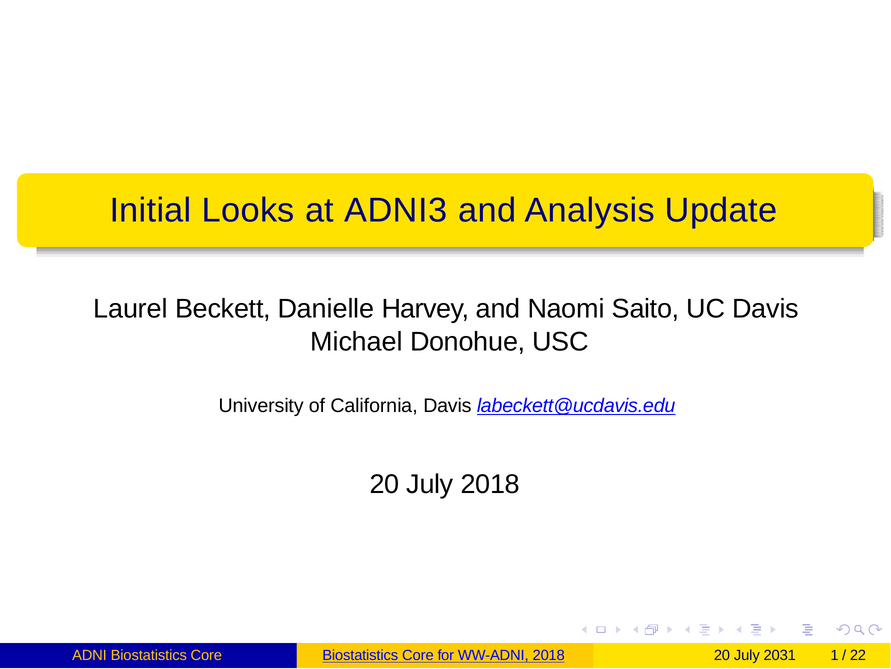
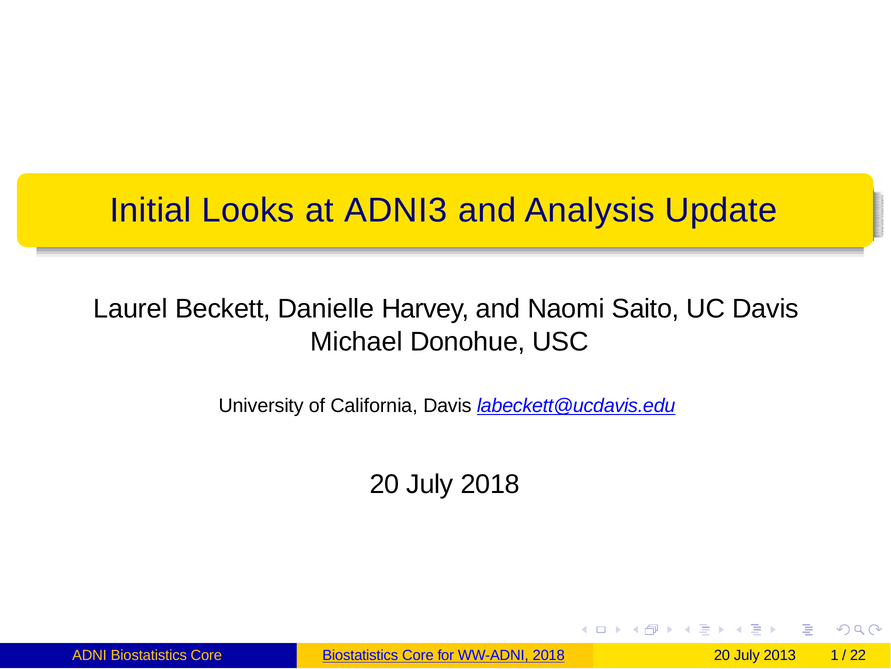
2031: 2031 -> 2013 (780, 655)
